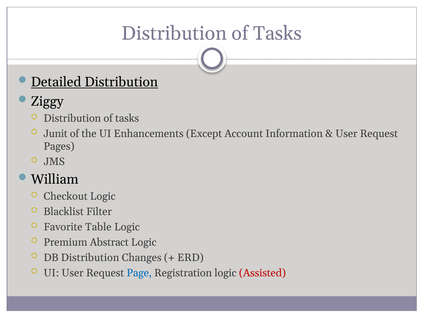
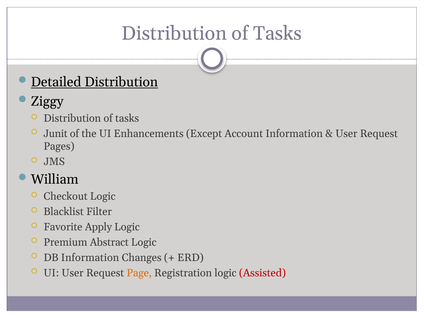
Table: Table -> Apply (98, 227)
DB Distribution: Distribution -> Information (90, 258)
Page colour: blue -> orange (139, 273)
